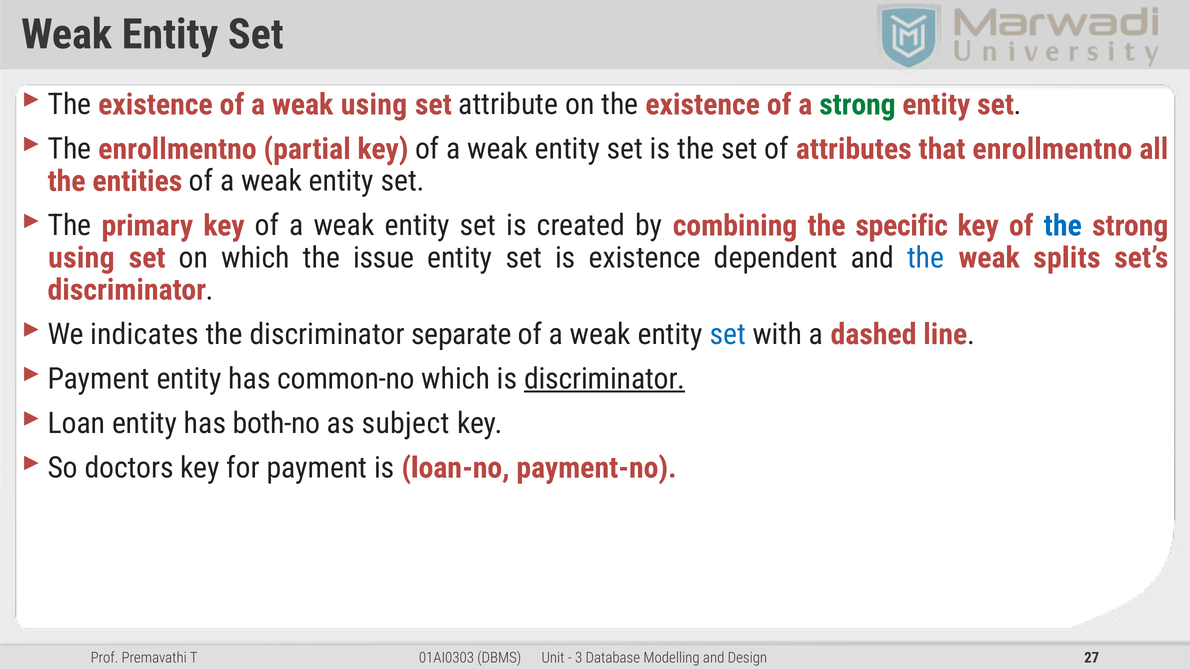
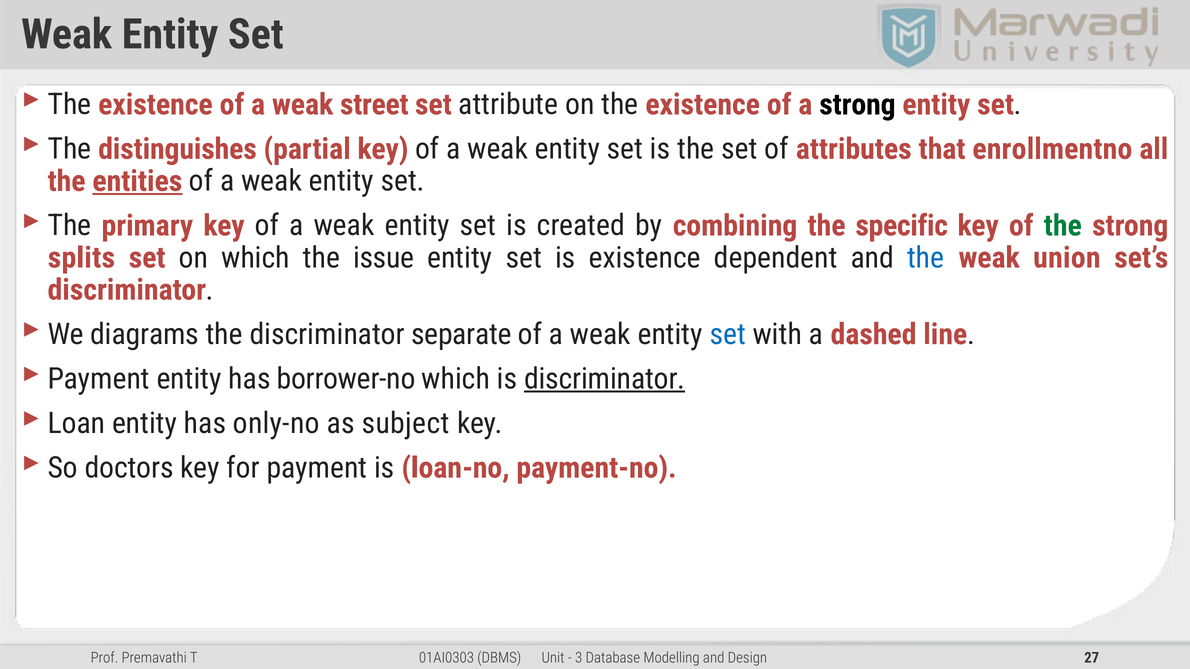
weak using: using -> street (374, 105)
strong colour: green -> black (857, 105)
The enrollmentno: enrollmentno -> distinguishes (177, 149)
entities underline: none -> present (137, 181)
the colour: blue -> green (1063, 226)
using: using -> splits (81, 258)
splits: splits -> union (1067, 258)
indicates: indicates -> diagrams (145, 335)
common-no: common-no -> borrower-no (346, 379)
both-no: both-no -> only-no (276, 424)
